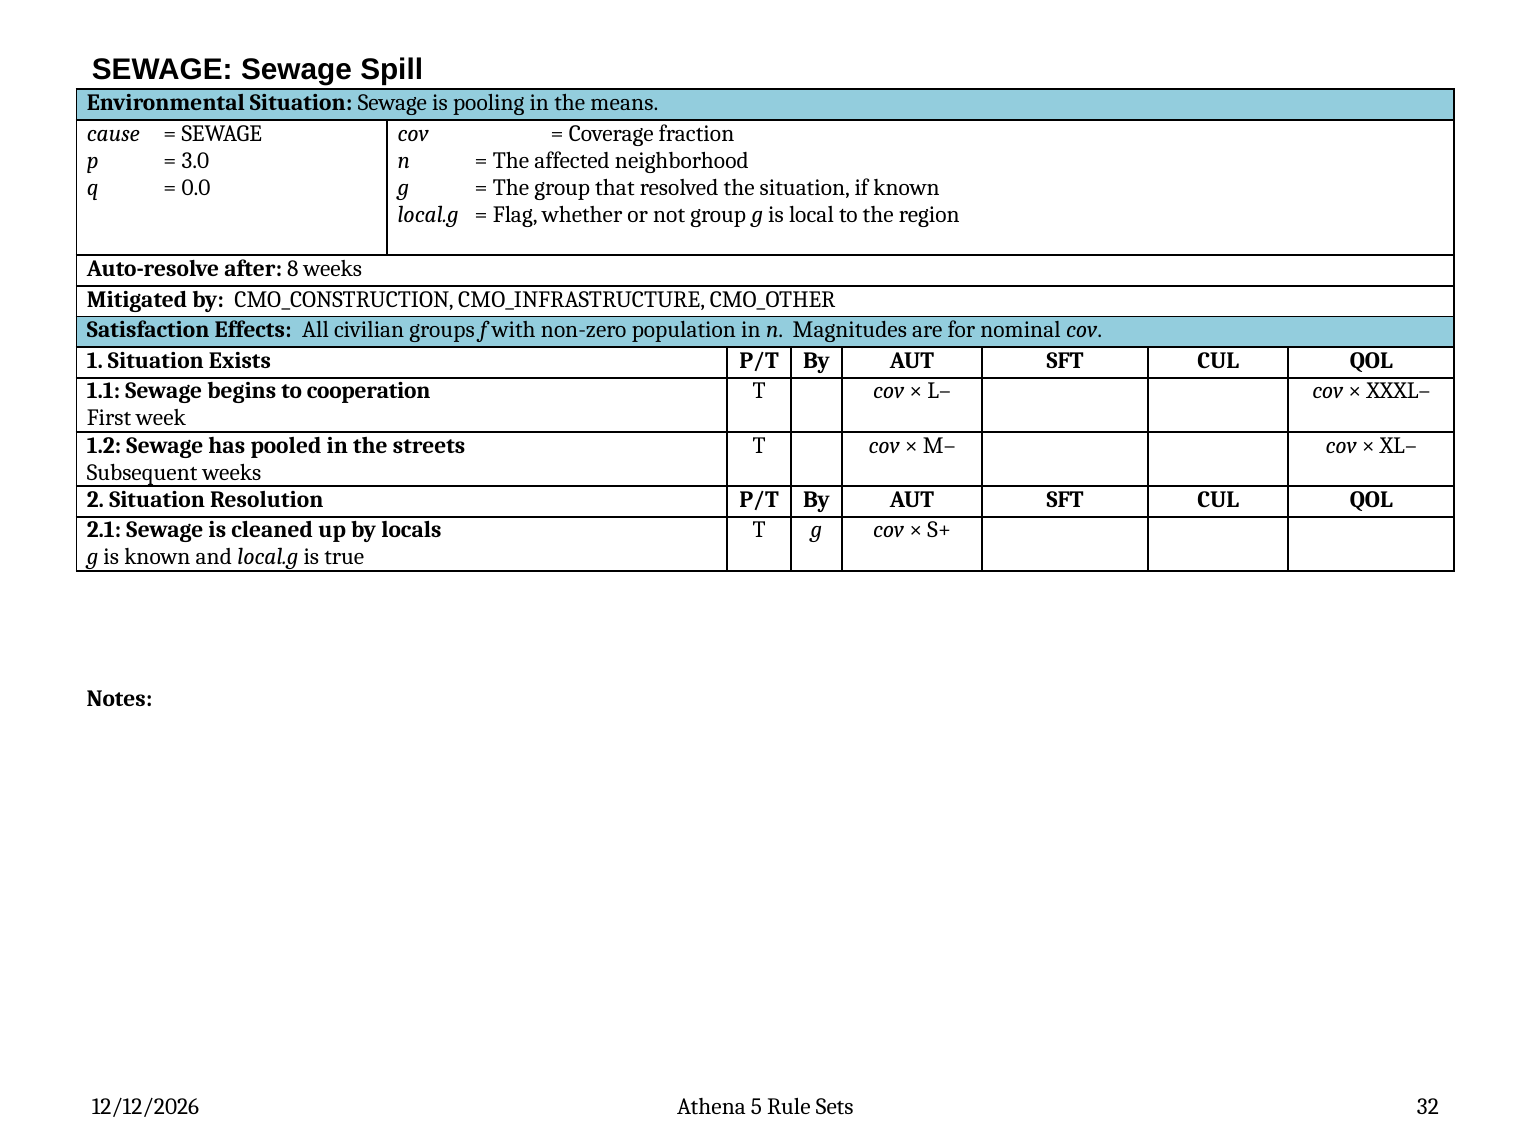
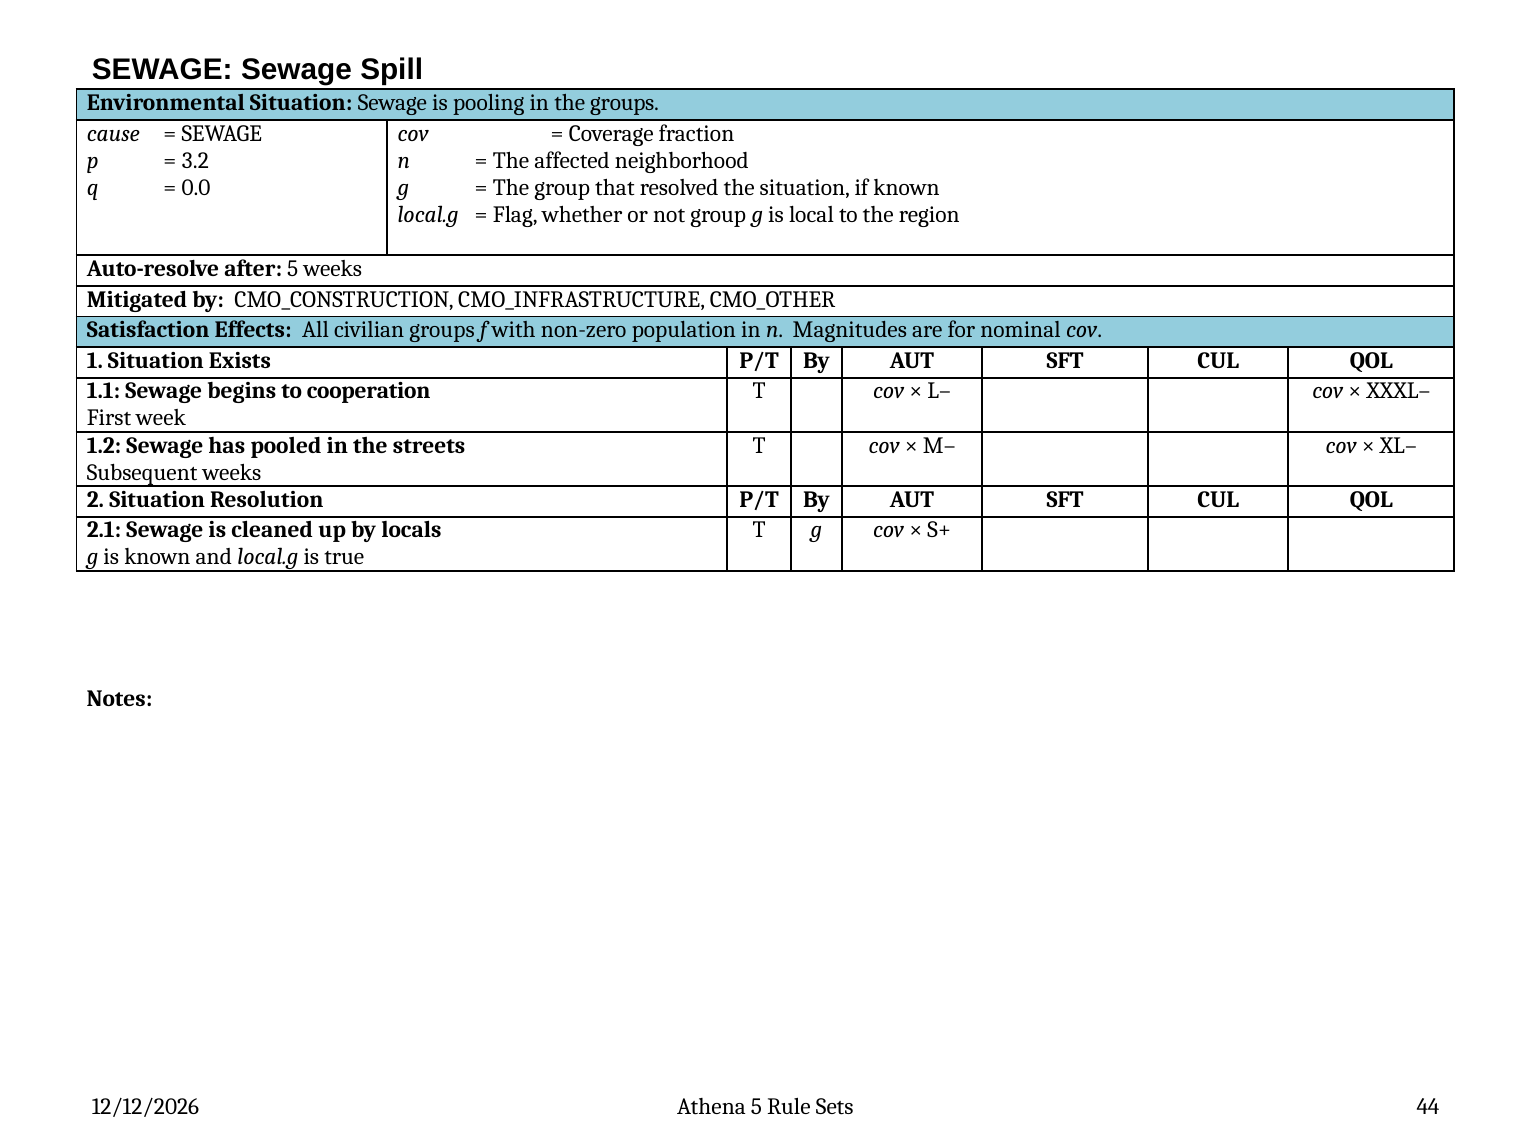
the means: means -> groups (625, 103)
3.0: 3.0 -> 3.2 (195, 160)
after 8: 8 -> 5 (293, 269)
32: 32 -> 44 (1428, 1107)
